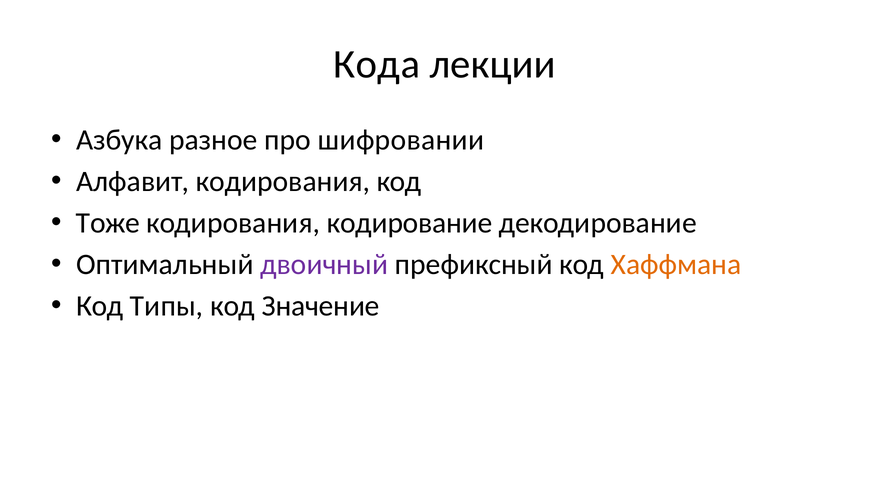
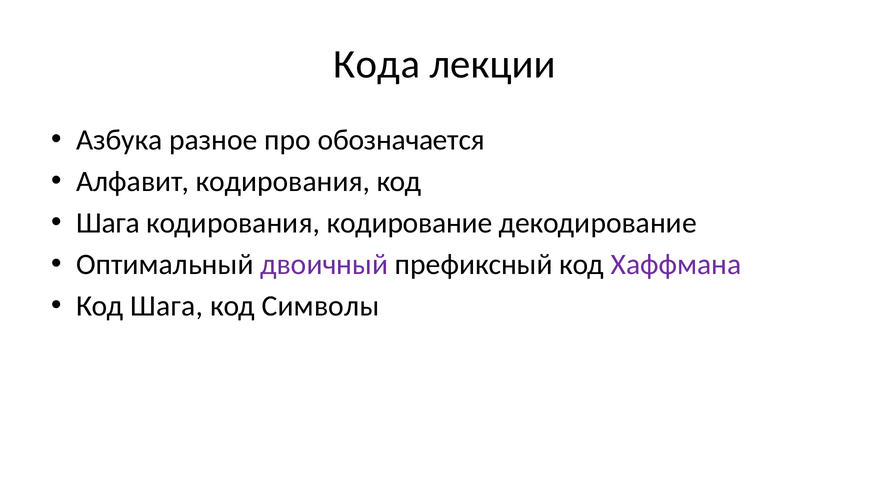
шифровании: шифровании -> обозначается (401, 140)
Тоже: Тоже -> Шага (108, 223)
Хаффмана colour: orange -> purple (676, 264)
Код Типы: Типы -> Шага (167, 306)
Значение: Значение -> Символы (321, 306)
